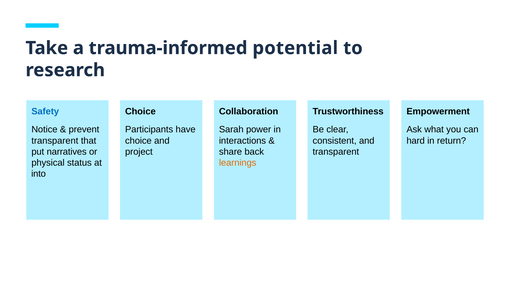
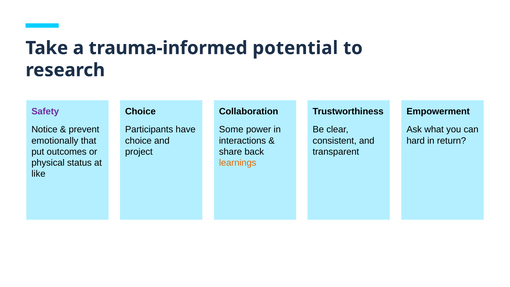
Safety colour: blue -> purple (45, 111)
Sarah: Sarah -> Some (231, 130)
transparent: transparent -> emotionally (55, 141)
narratives: narratives -> outcomes (67, 152)
into: into -> like (38, 174)
